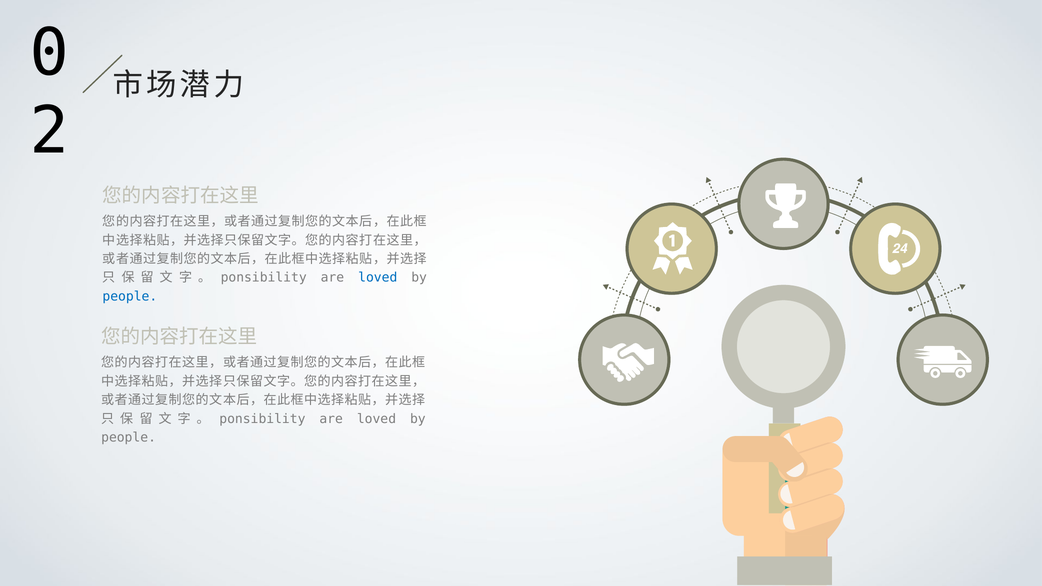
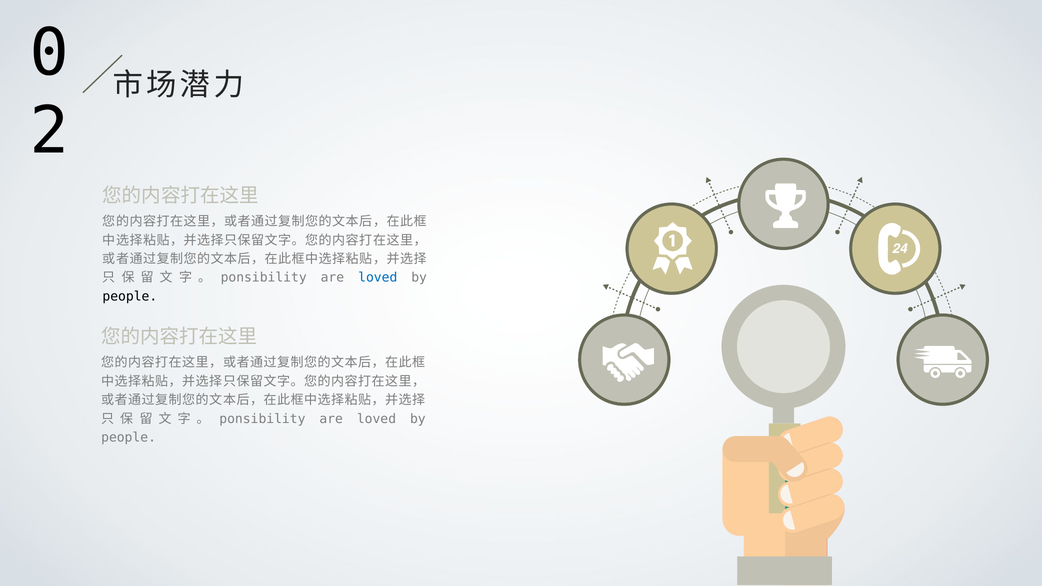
people colour: blue -> black (130, 296)
